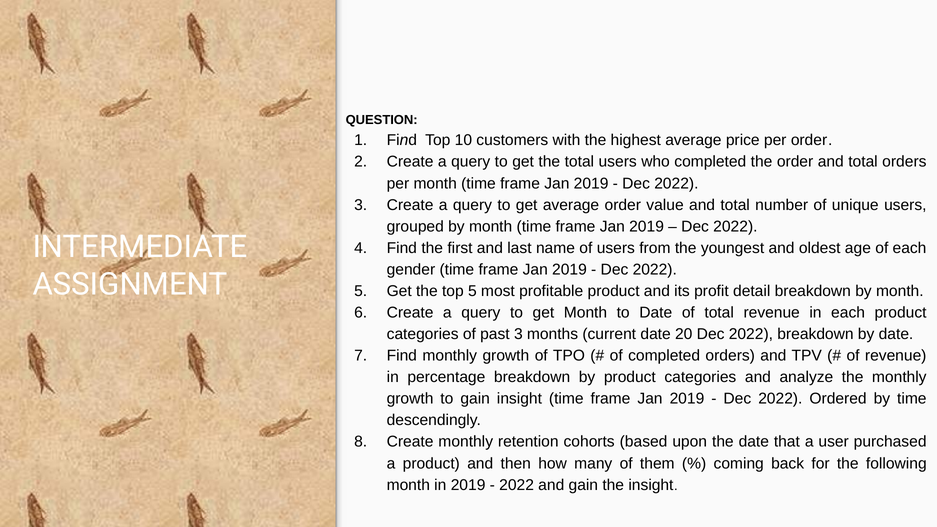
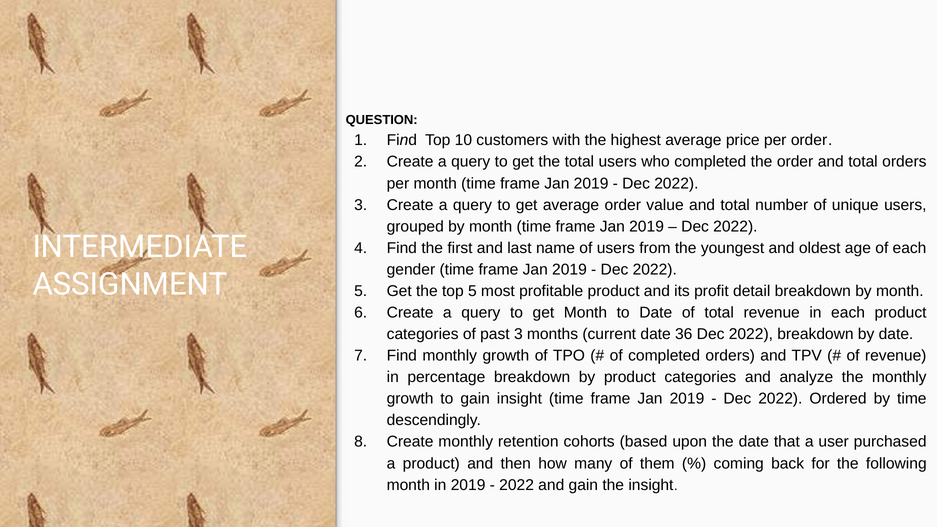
20: 20 -> 36 (684, 334)
